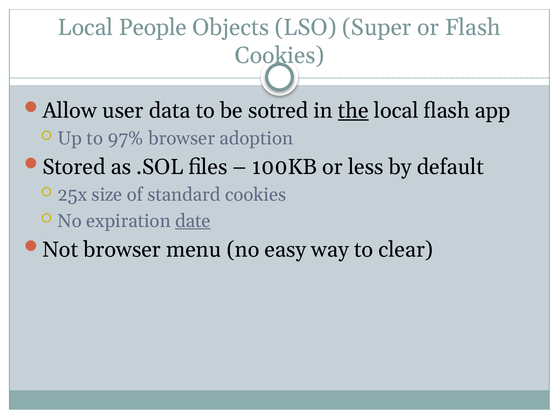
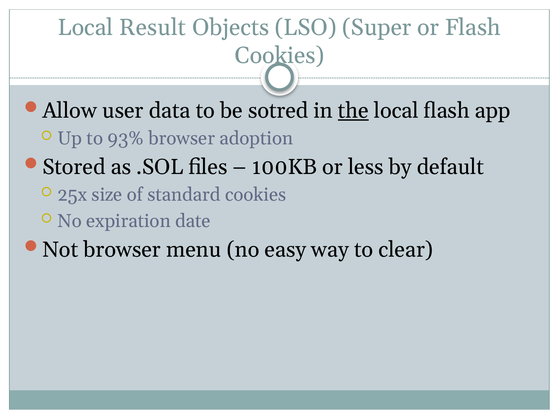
People: People -> Result (153, 28)
97%: 97% -> 93% (126, 138)
date underline: present -> none (193, 221)
